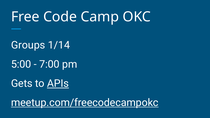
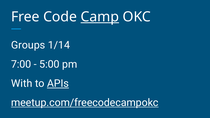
Camp underline: none -> present (100, 17)
5:00: 5:00 -> 7:00 (21, 64)
7:00: 7:00 -> 5:00 (49, 64)
Gets: Gets -> With (22, 84)
